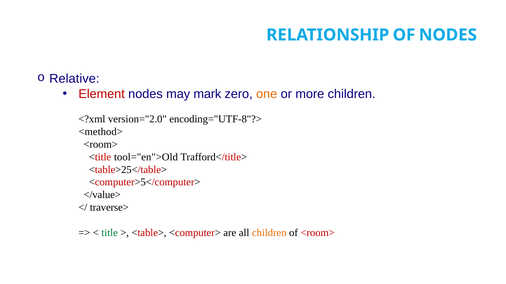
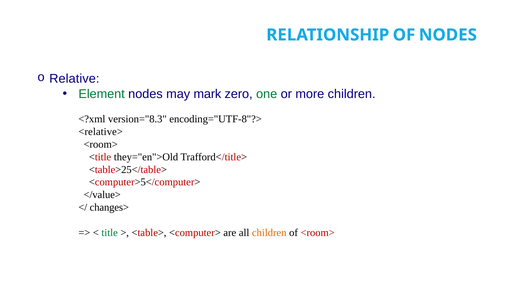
Element colour: red -> green (102, 94)
one colour: orange -> green (267, 94)
version="2.0: version="2.0 -> version="8.3 (137, 119)
<method>: <method> -> <relative> (101, 132)
tool="en">Old: tool="en">Old -> they="en">Old (146, 157)
traverse>: traverse> -> changes> (109, 208)
